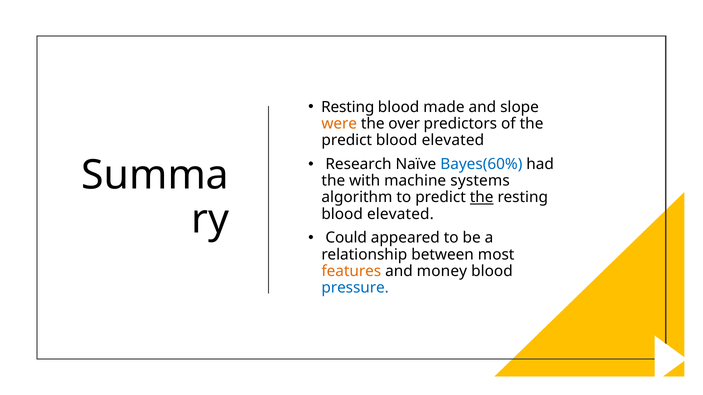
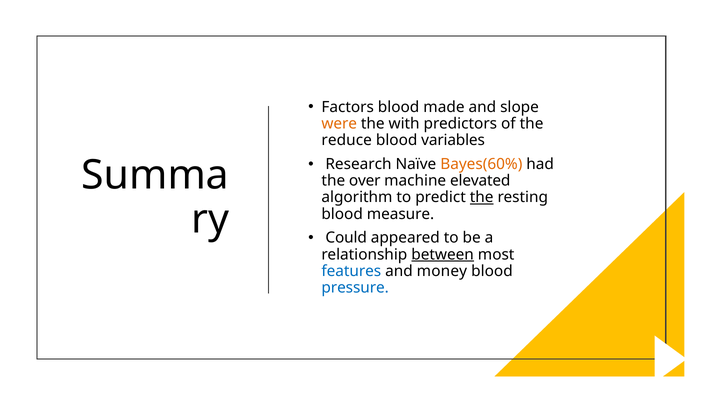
Resting: Resting -> Factors (348, 107)
over: over -> with (404, 124)
predict: predict -> reduce (347, 140)
elevated: elevated -> variables (453, 140)
Bayes(60% colour: blue -> orange (481, 164)
with: with -> over (365, 181)
systems: systems -> elevated (480, 181)
elevated: elevated -> measure (401, 214)
between underline: none -> present (443, 255)
features colour: orange -> blue (351, 271)
